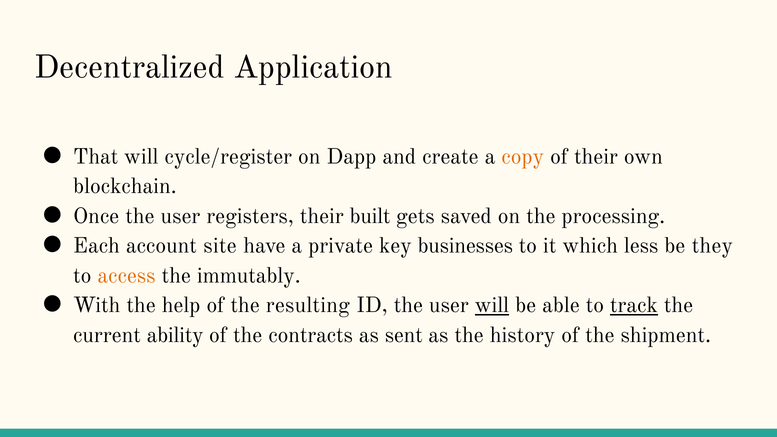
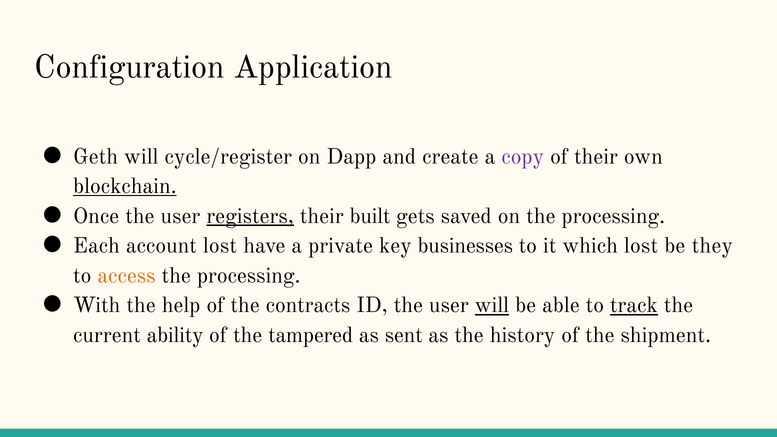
Decentralized: Decentralized -> Configuration (130, 67)
That: That -> Geth (96, 156)
copy colour: orange -> purple (523, 156)
blockchain underline: none -> present (125, 186)
registers underline: none -> present (250, 216)
account site: site -> lost (220, 246)
which less: less -> lost (641, 246)
immutably: immutably -> processing (249, 276)
resulting: resulting -> contracts (308, 305)
contracts: contracts -> tampered (311, 335)
